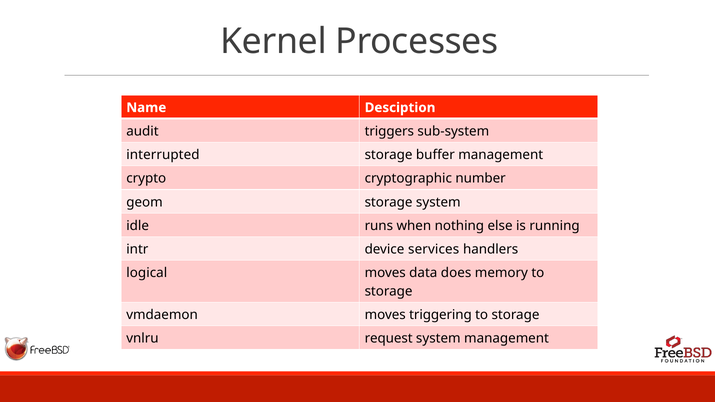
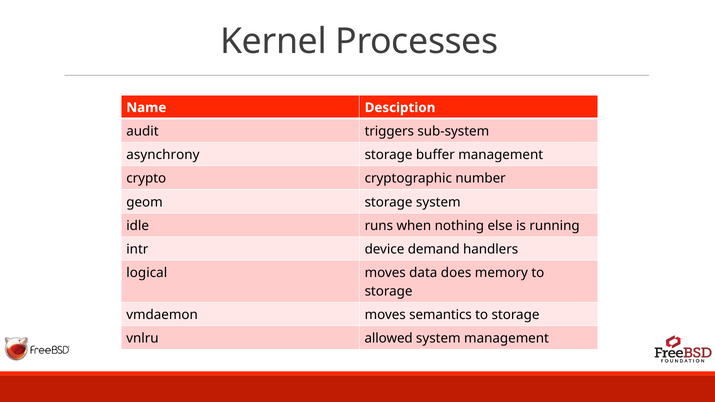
interrupted: interrupted -> asynchrony (163, 155)
services: services -> demand (434, 249)
triggering: triggering -> semantics (441, 315)
request: request -> allowed (389, 339)
